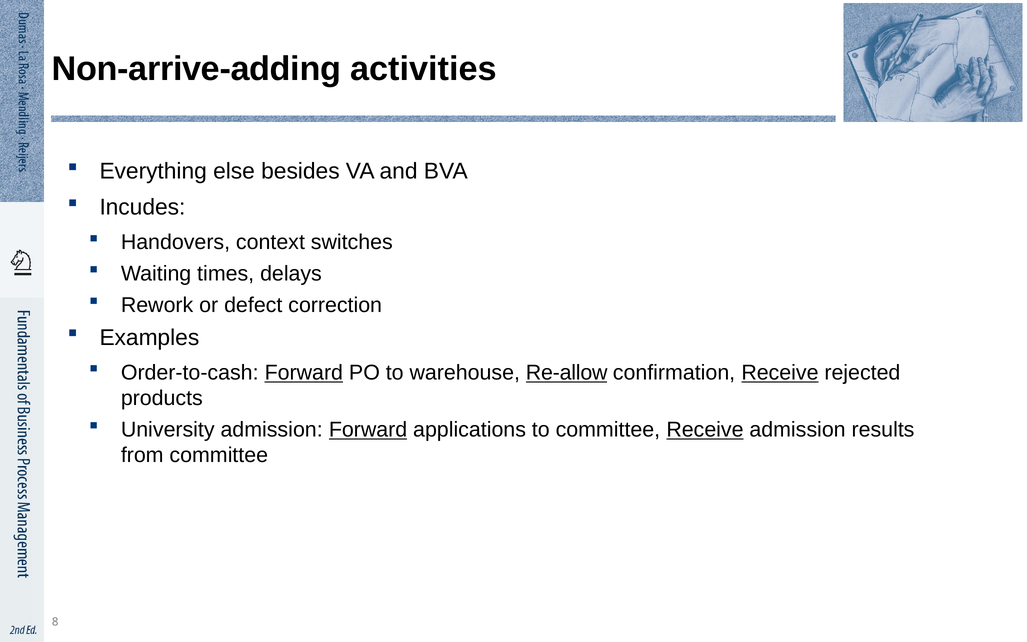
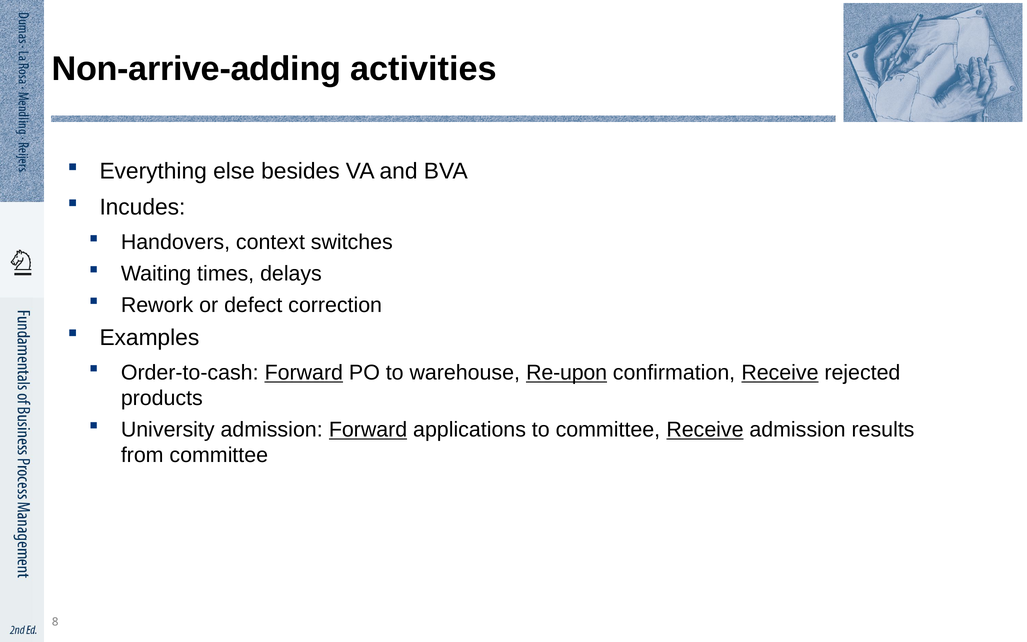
Re-allow: Re-allow -> Re-upon (567, 372)
